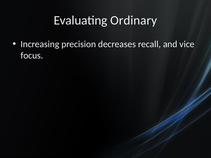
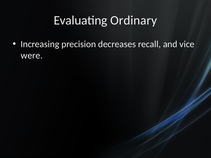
focus: focus -> were (32, 56)
